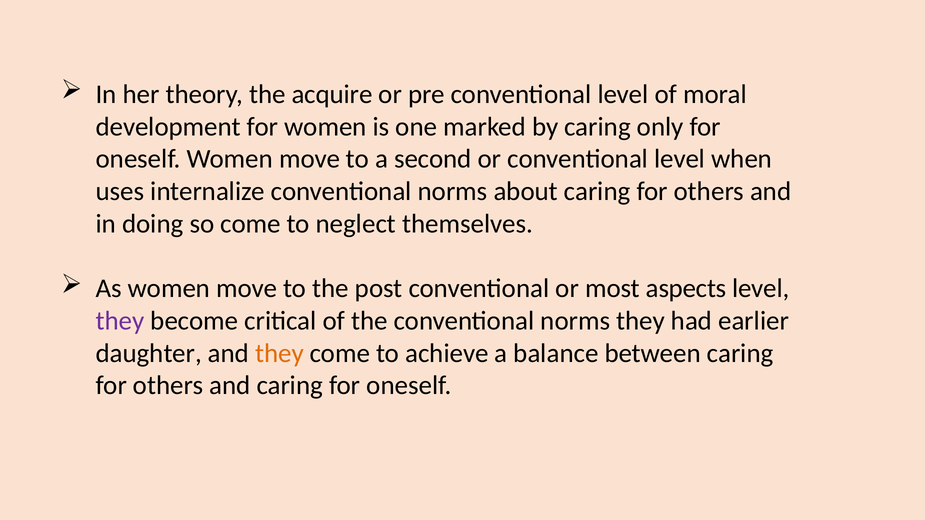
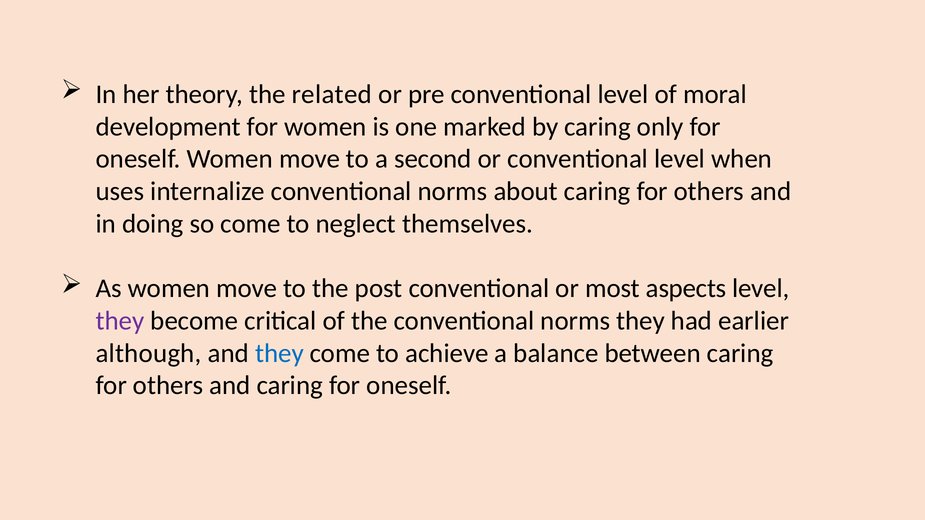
acquire: acquire -> related (332, 94)
daughter: daughter -> although (149, 353)
they colour: orange -> blue (279, 353)
